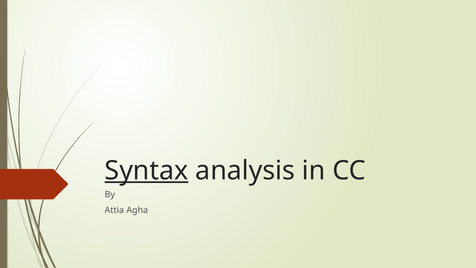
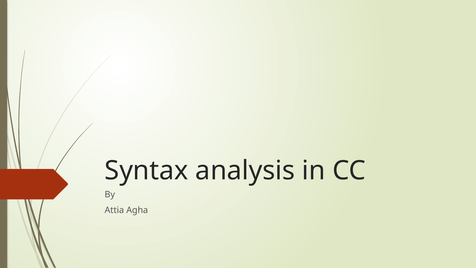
Syntax underline: present -> none (147, 171)
